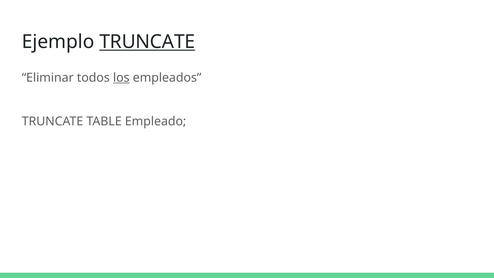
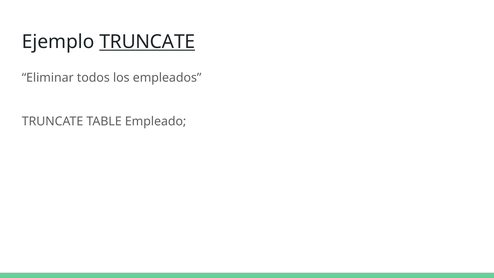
los underline: present -> none (121, 78)
